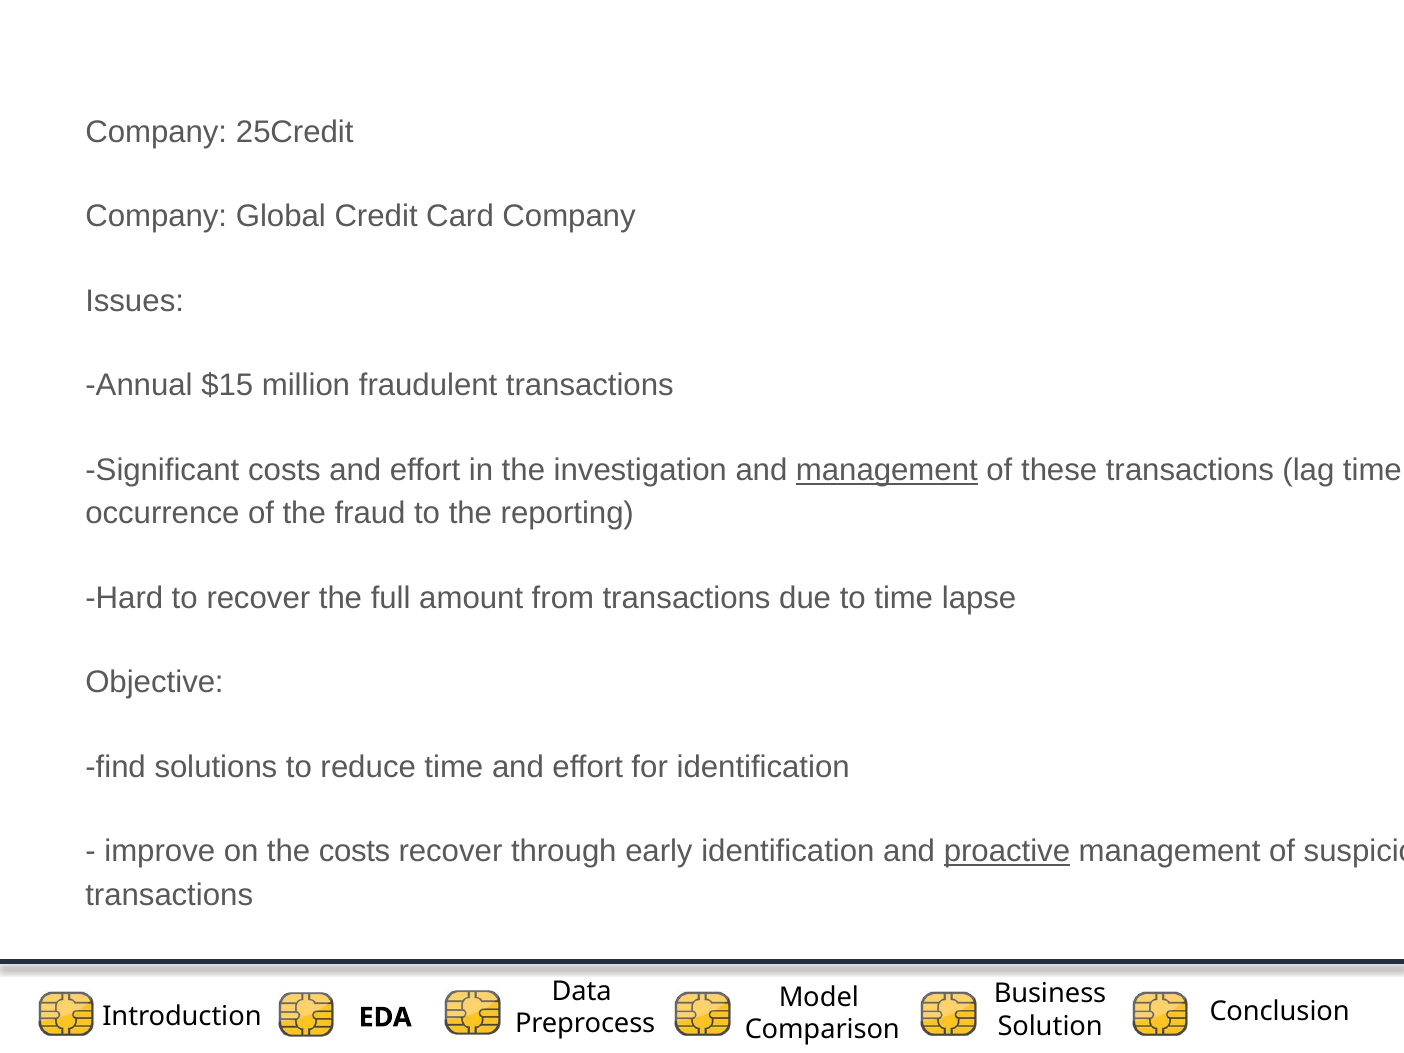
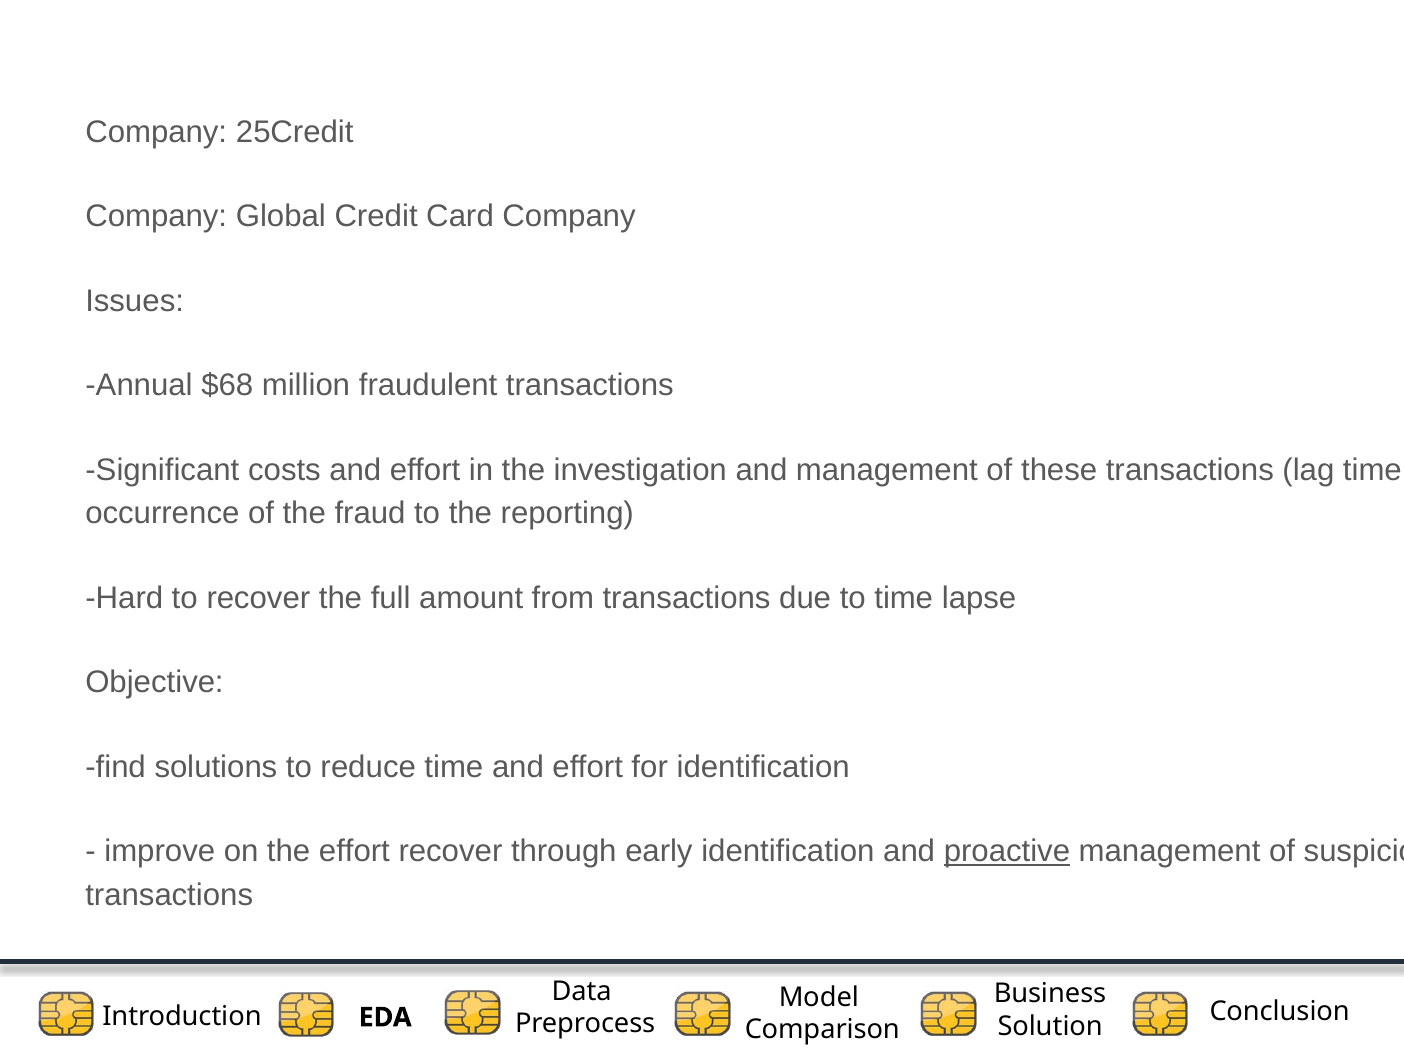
$15: $15 -> $68 (227, 386)
management underline: present -> none (887, 470)
the costs: costs -> effort (354, 852)
